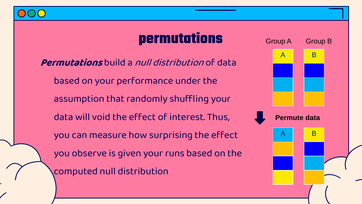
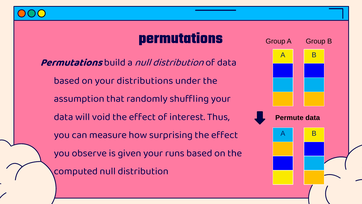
performance: performance -> distributions (145, 80)
